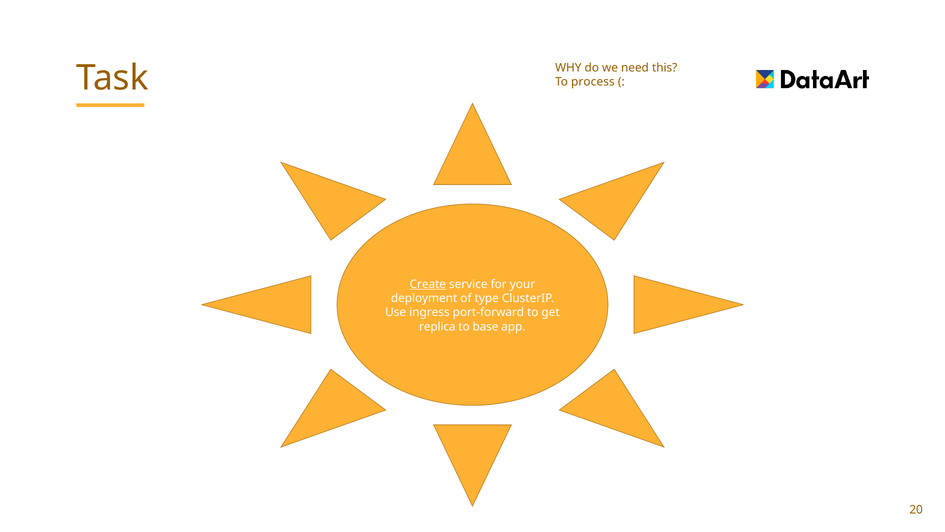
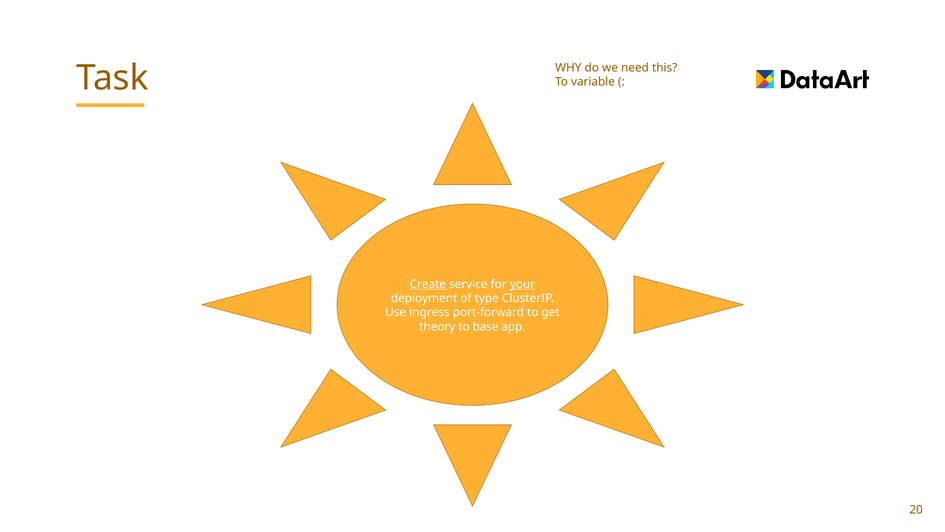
process: process -> variable (593, 82)
your underline: none -> present (522, 284)
replica: replica -> theory (437, 327)
